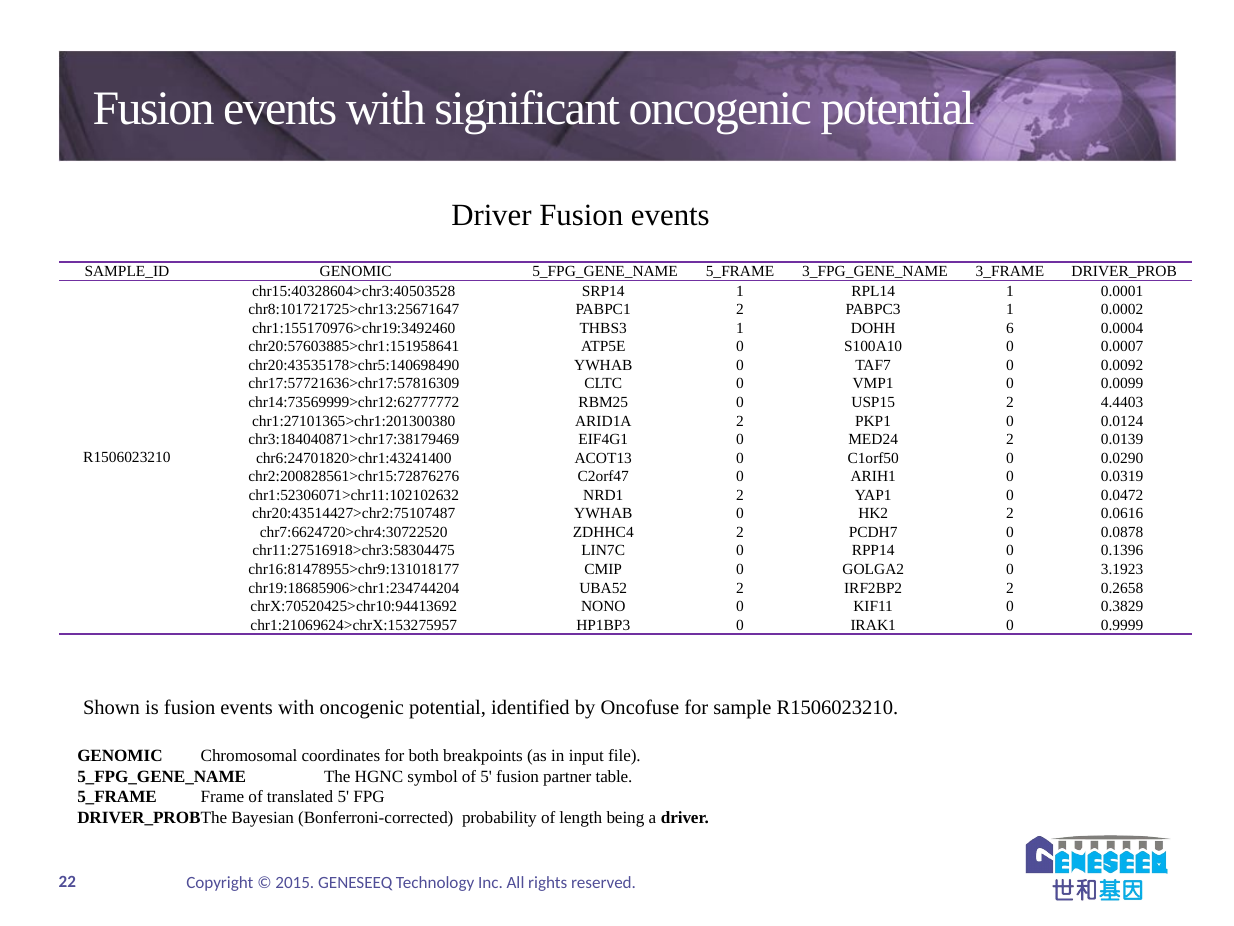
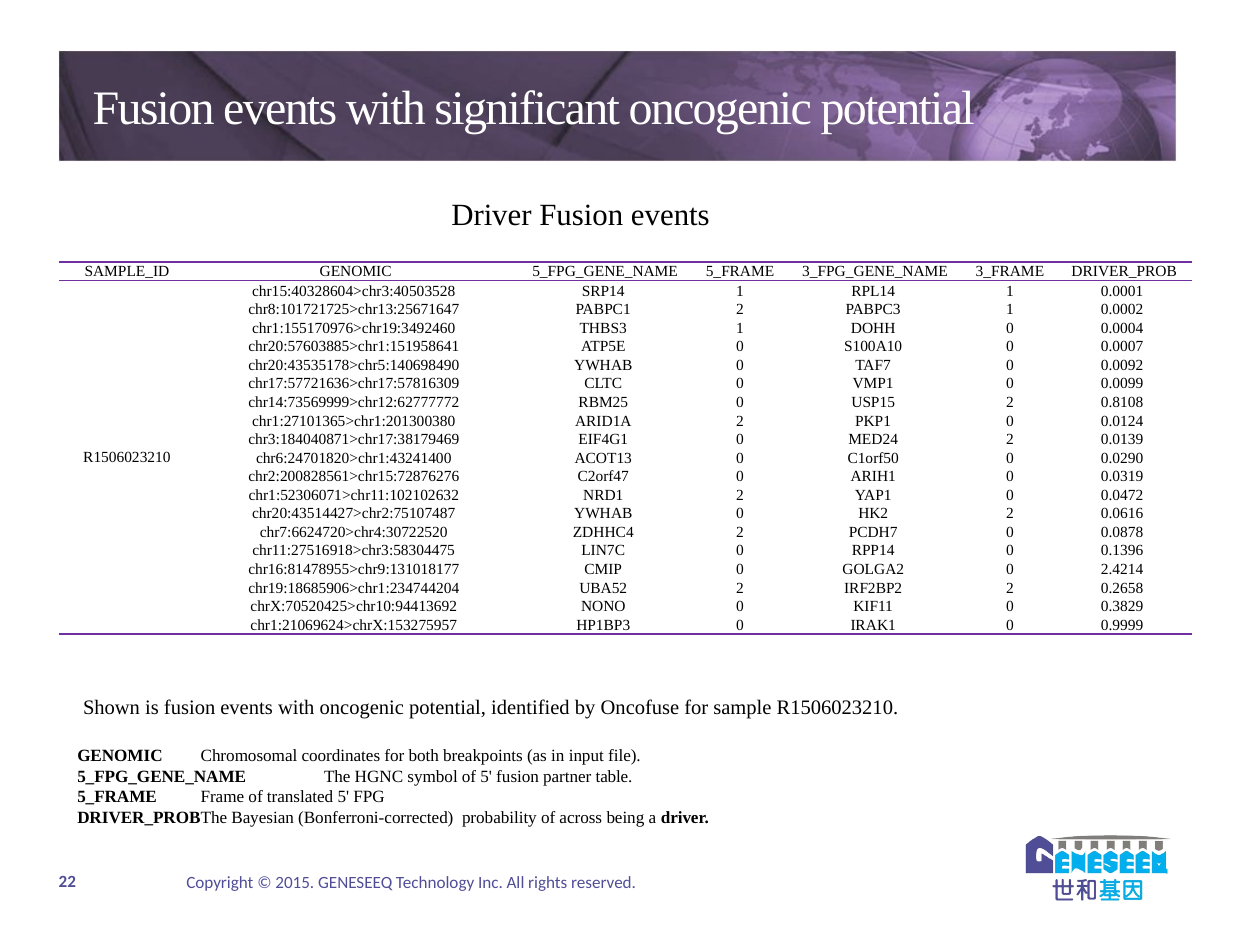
DOHH 6: 6 -> 0 (1010, 328)
4.4403: 4.4403 -> 0.8108 (1122, 402)
3.1923: 3.1923 -> 2.4214 (1122, 569)
length: length -> across (581, 817)
